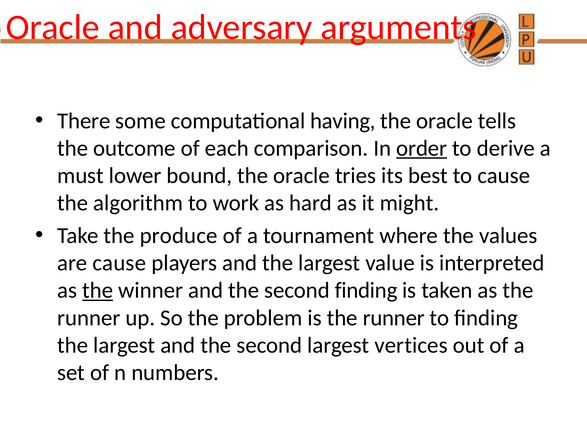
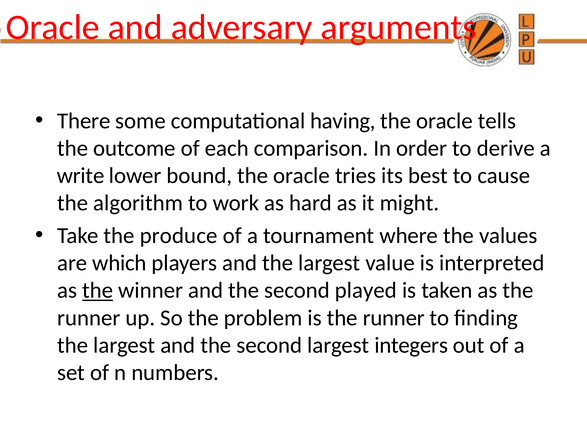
order underline: present -> none (422, 148)
must: must -> write (81, 176)
are cause: cause -> which (119, 263)
second finding: finding -> played (366, 291)
vertices: vertices -> integers (411, 345)
